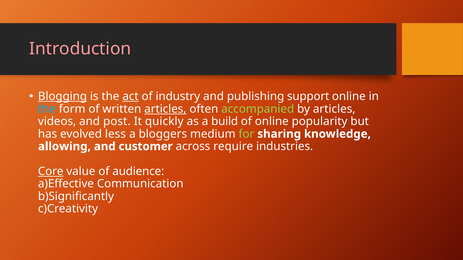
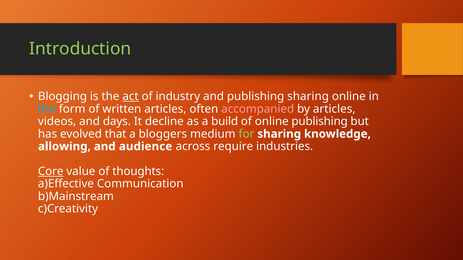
Introduction colour: pink -> light green (80, 49)
Blogging underline: present -> none (62, 97)
publishing support: support -> sharing (308, 97)
articles underline: present -> none (165, 109)
accompanied colour: light green -> pink (258, 109)
post: post -> days (117, 122)
quickly: quickly -> decline (164, 122)
online popularity: popularity -> publishing (320, 122)
less: less -> that (116, 134)
customer: customer -> audience (146, 147)
audience: audience -> thoughts (138, 172)
b)Significantly: b)Significantly -> b)Mainstream (76, 197)
